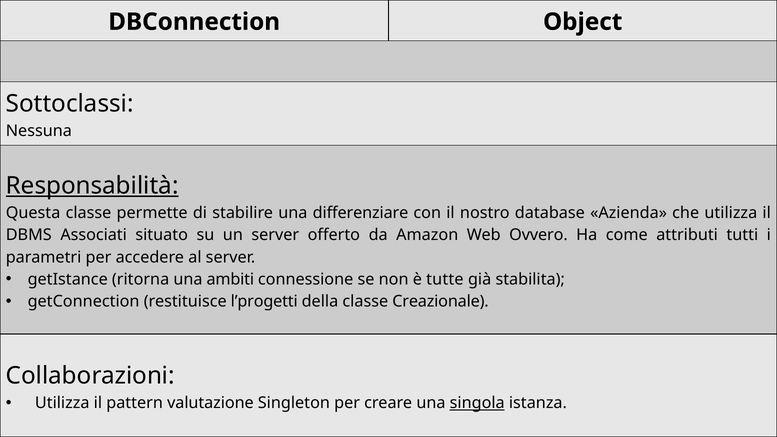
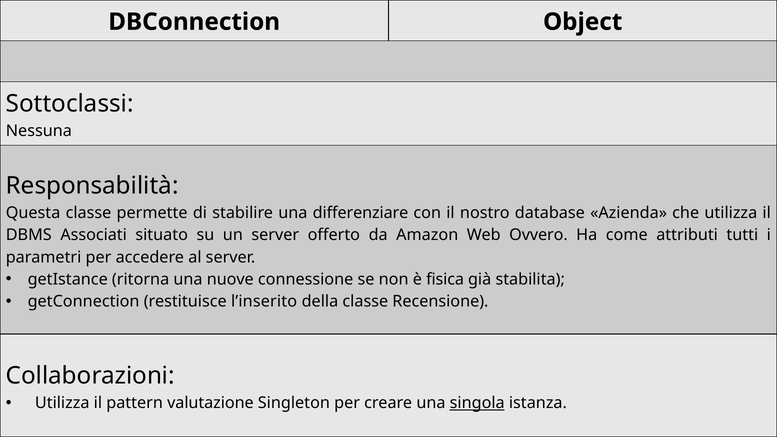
Responsabilità underline: present -> none (92, 186)
ambiti: ambiti -> nuove (230, 279)
tutte: tutte -> fisica (445, 279)
l’progetti: l’progetti -> l’inserito (264, 301)
Creazionale: Creazionale -> Recensione (440, 301)
